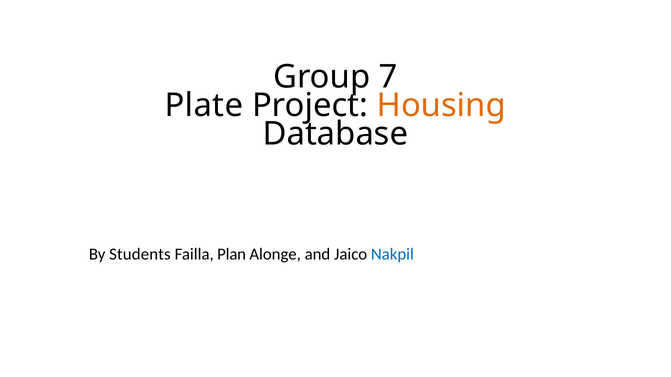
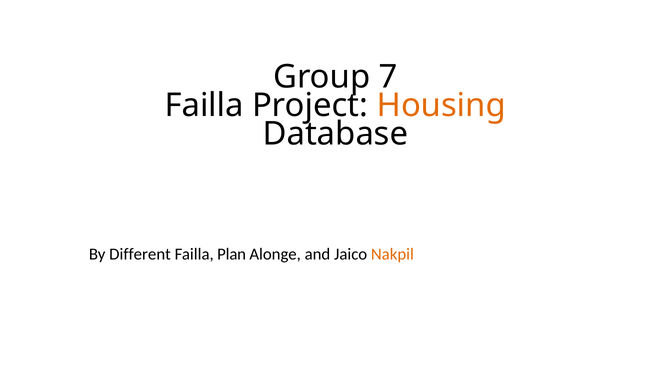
Plate: Plate -> Failla (204, 105)
Students: Students -> Different (140, 254)
Nakpil colour: blue -> orange (392, 254)
